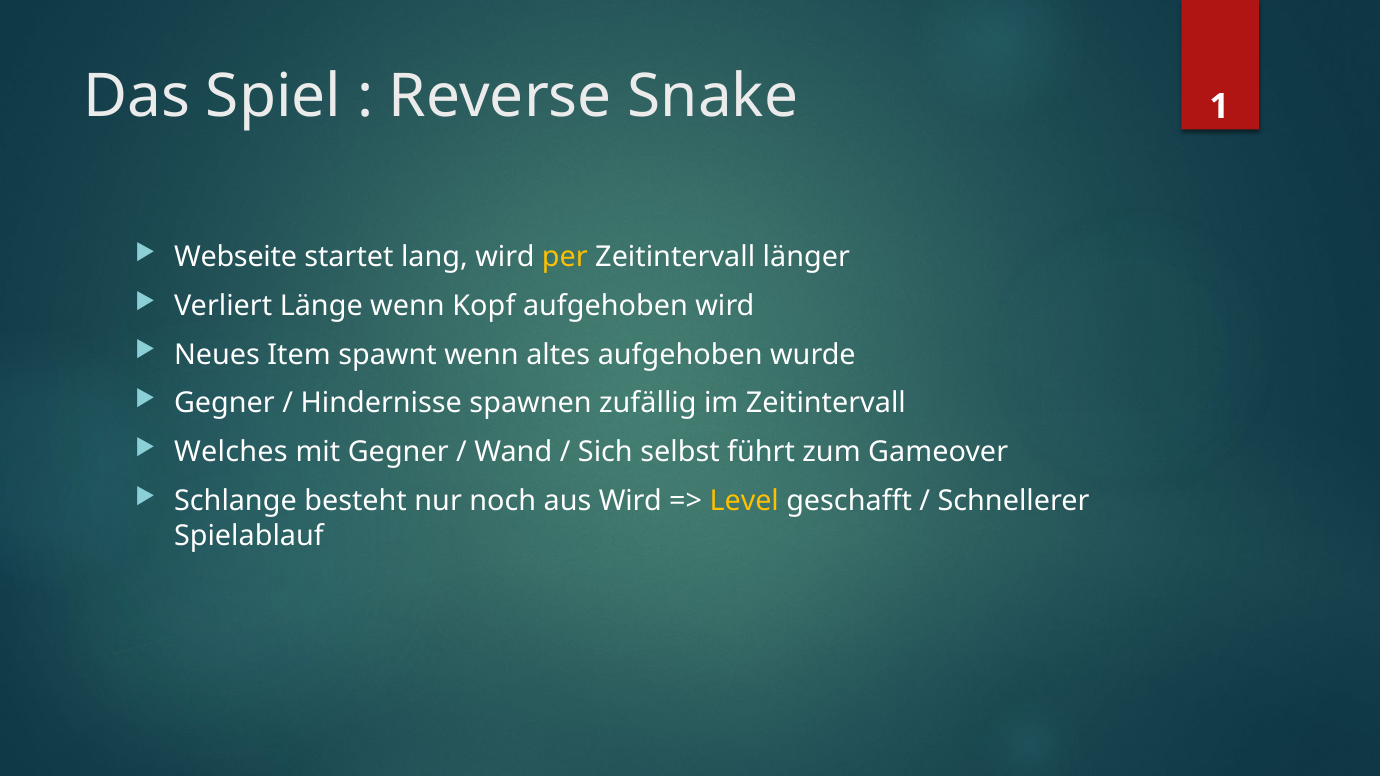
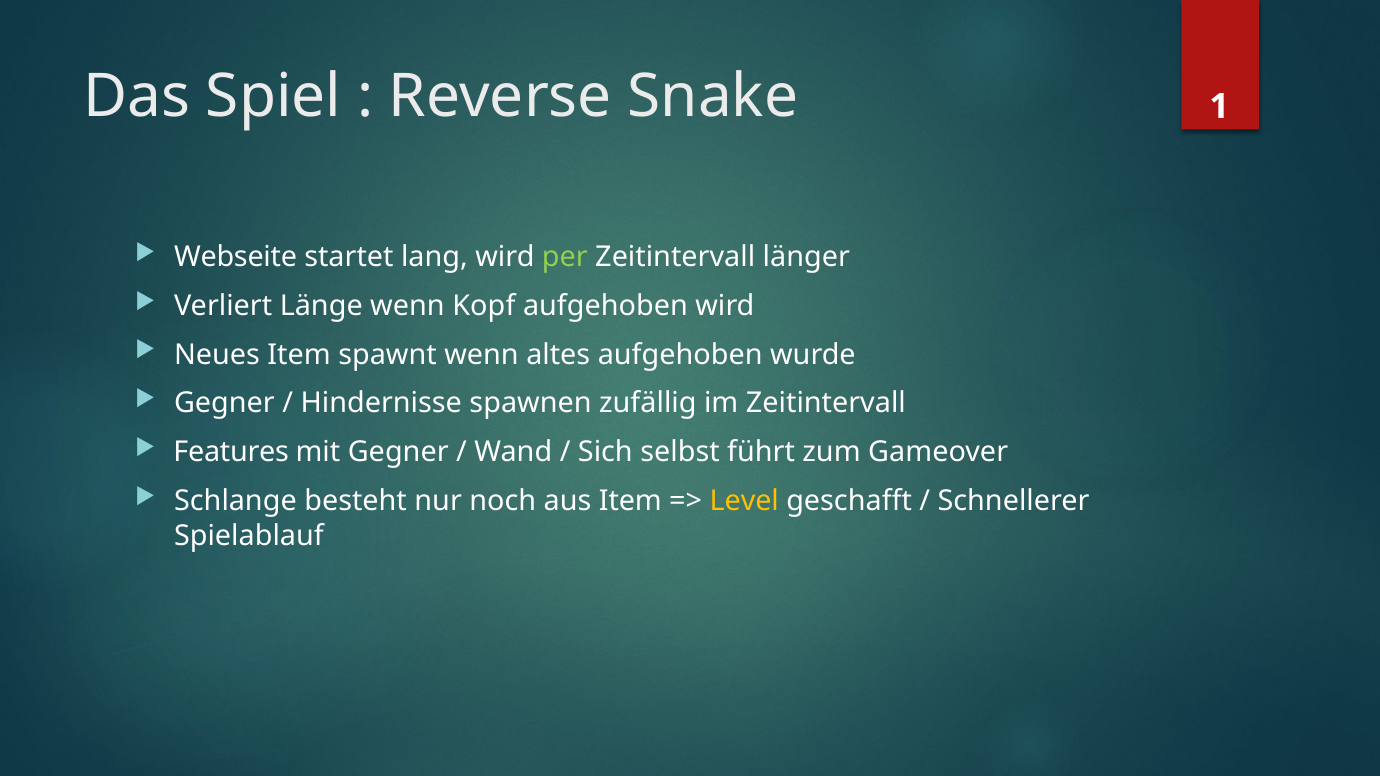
per colour: yellow -> light green (565, 257)
Welches: Welches -> Features (231, 452)
aus Wird: Wird -> Item (630, 501)
